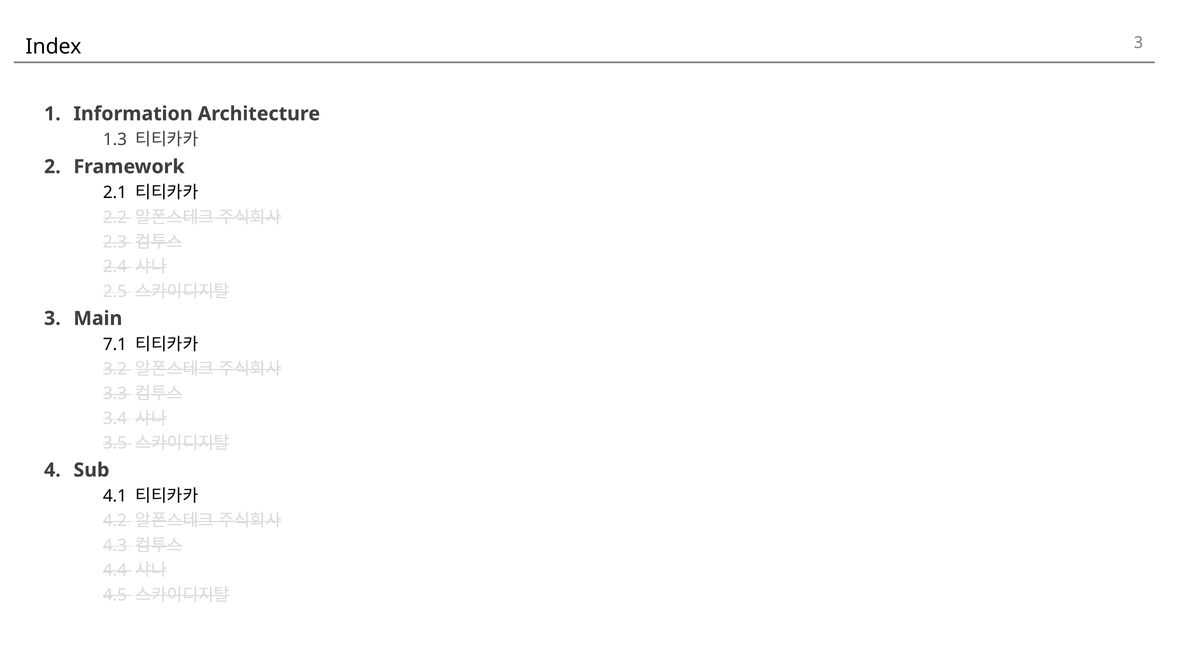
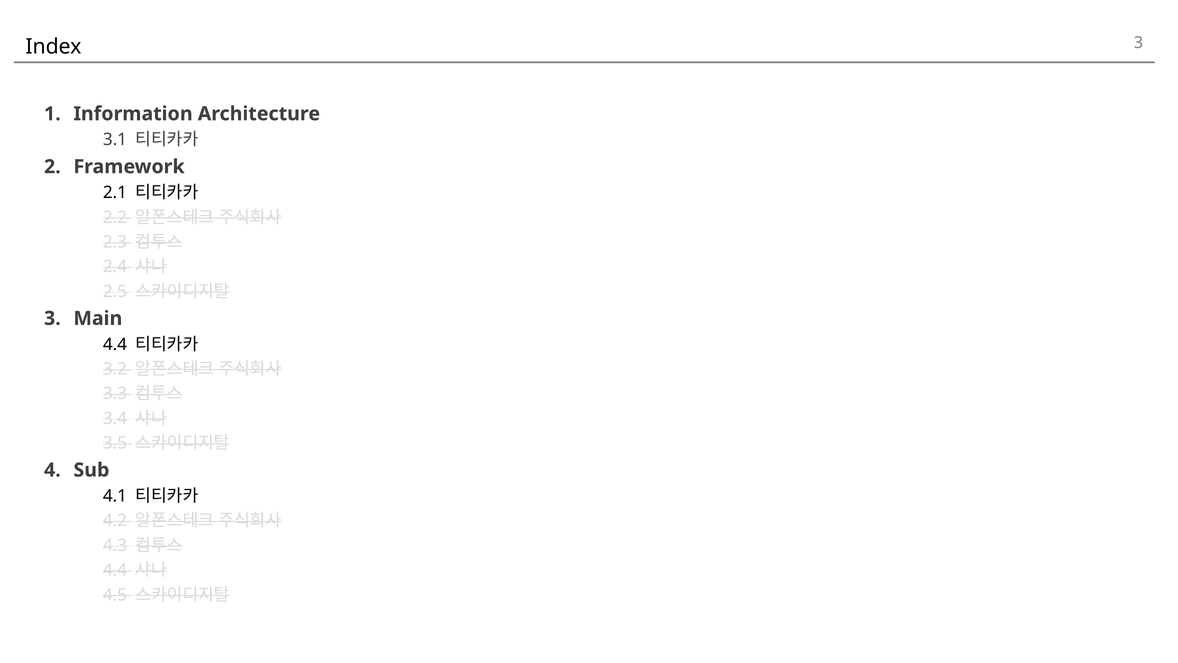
1.3: 1.3 -> 3.1 (115, 140)
7.1: 7.1 -> 4.4 (115, 344)
